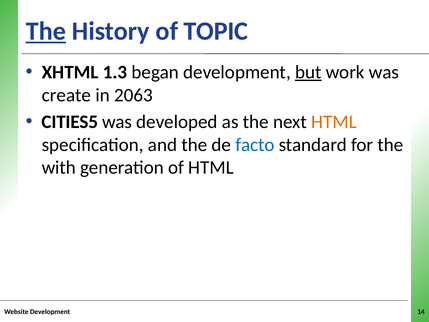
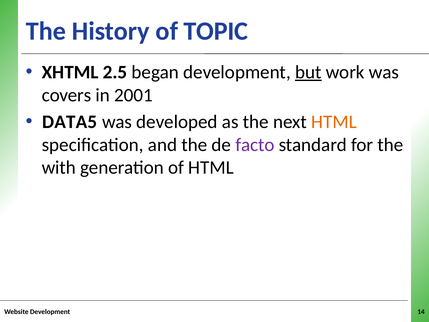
The underline: present -> none (46, 31)
1.3: 1.3 -> 2.5 (115, 72)
create: create -> covers (67, 95)
2063: 2063 -> 2001 (133, 95)
CITIES5: CITIES5 -> DATA5 (70, 122)
facto colour: blue -> purple (255, 145)
